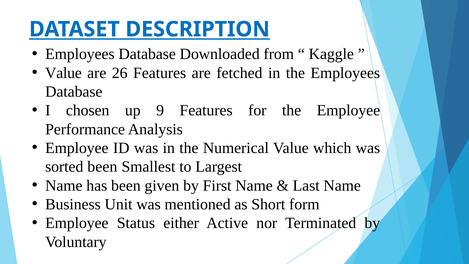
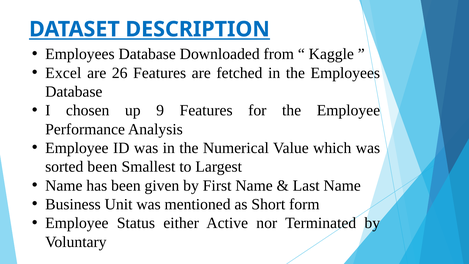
Value: Value -> Excel (63, 73)
